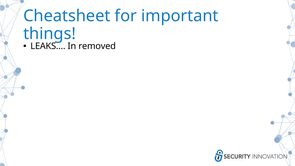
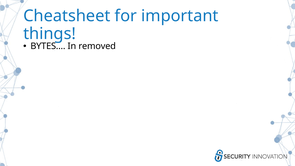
LEAKS…: LEAKS… -> BYTES… (48, 46)
